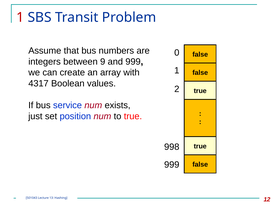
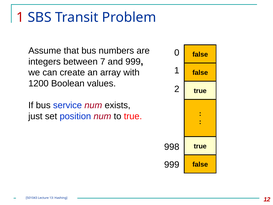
9: 9 -> 7 (103, 62)
4317: 4317 -> 1200 (38, 83)
